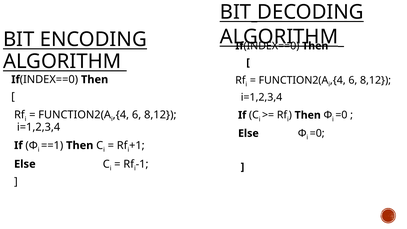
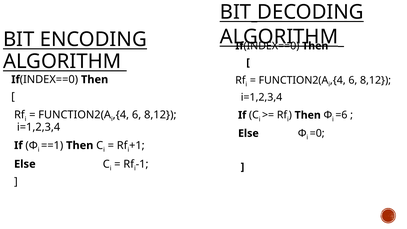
=0: =0 -> =6 (341, 115)
